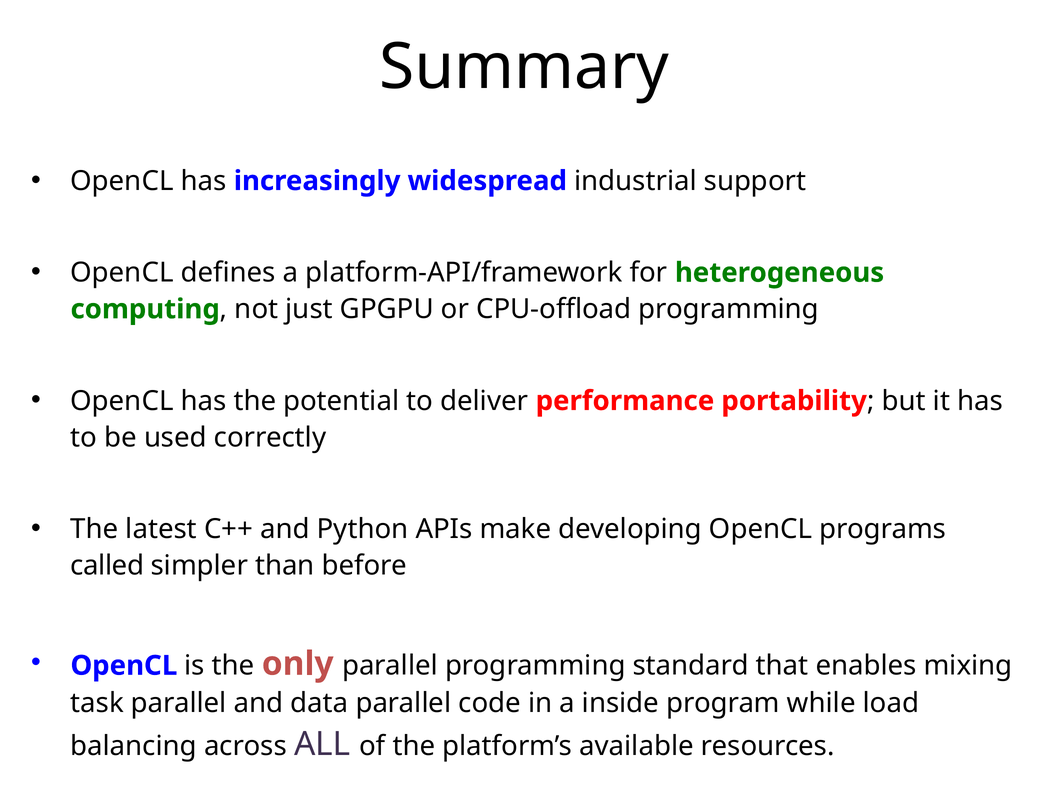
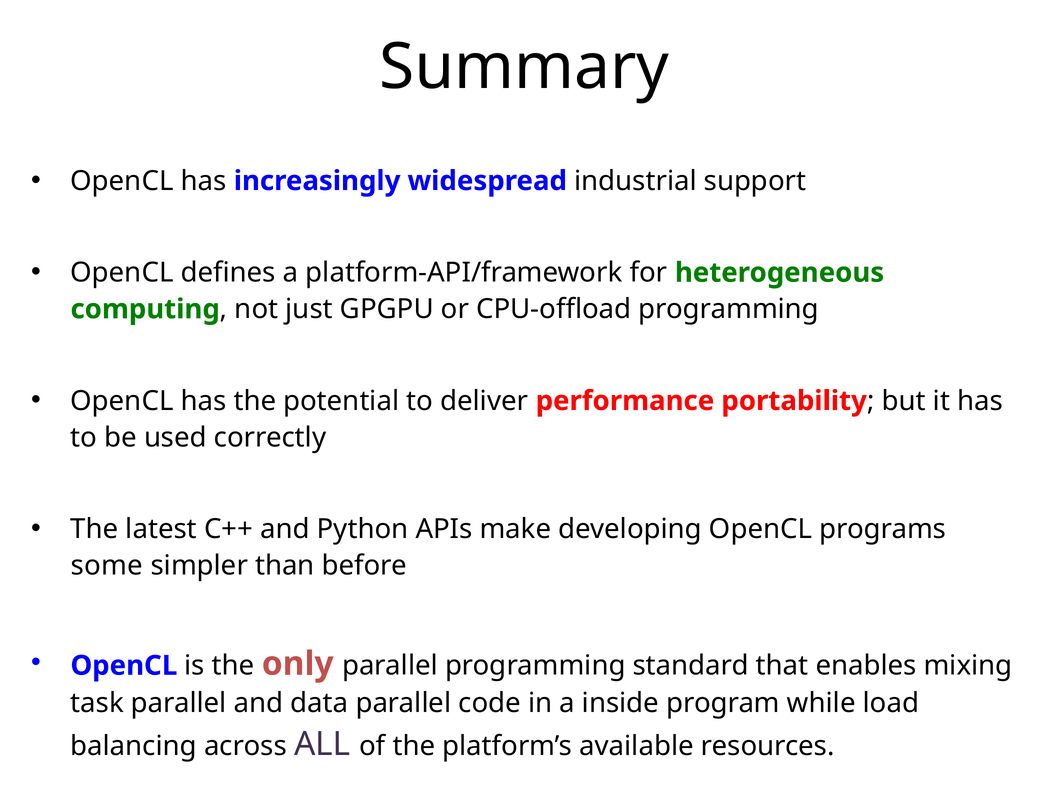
called: called -> some (107, 565)
